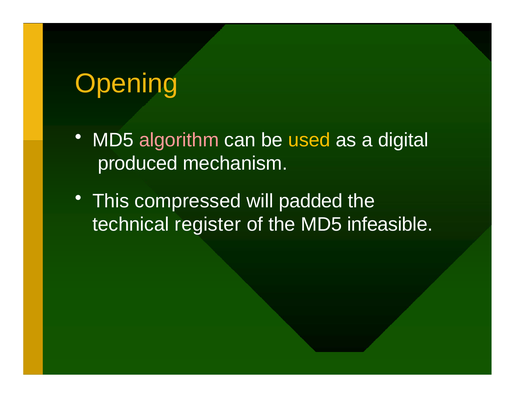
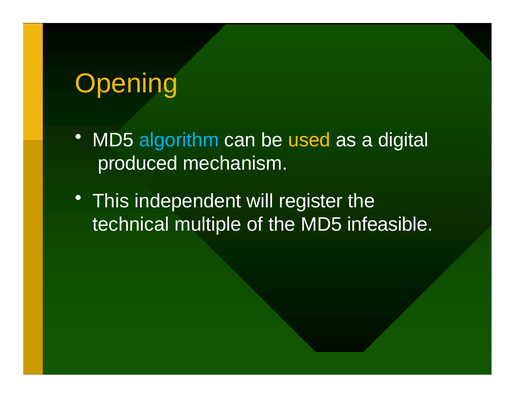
algorithm colour: pink -> light blue (179, 140)
compressed: compressed -> independent (188, 201)
padded: padded -> register (311, 201)
register: register -> multiple (208, 224)
